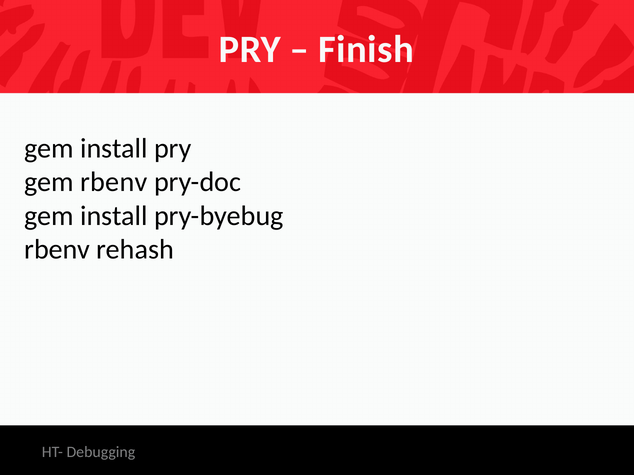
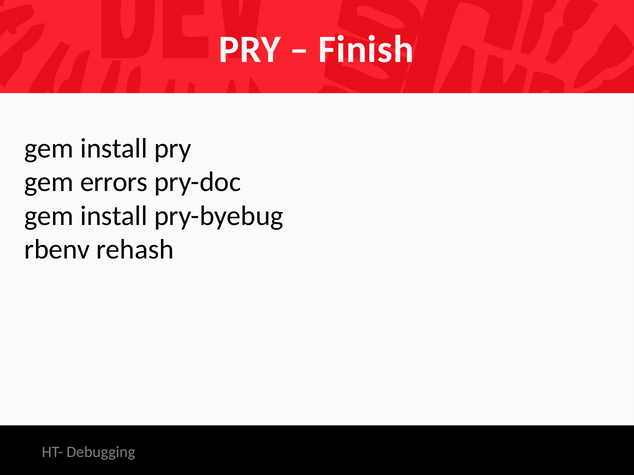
gem rbenv: rbenv -> errors (114, 182)
